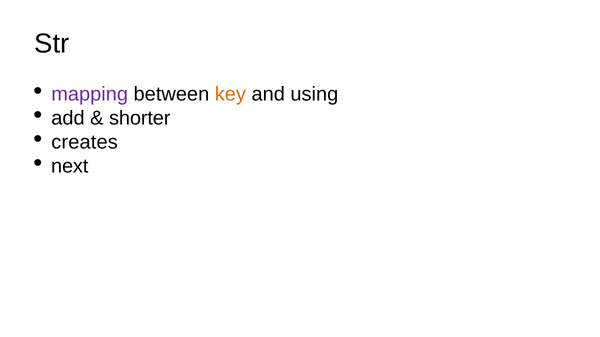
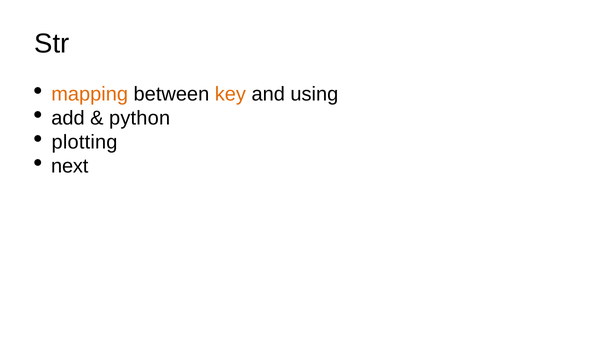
mapping colour: purple -> orange (90, 94)
shorter: shorter -> python (140, 118)
creates: creates -> plotting (85, 142)
